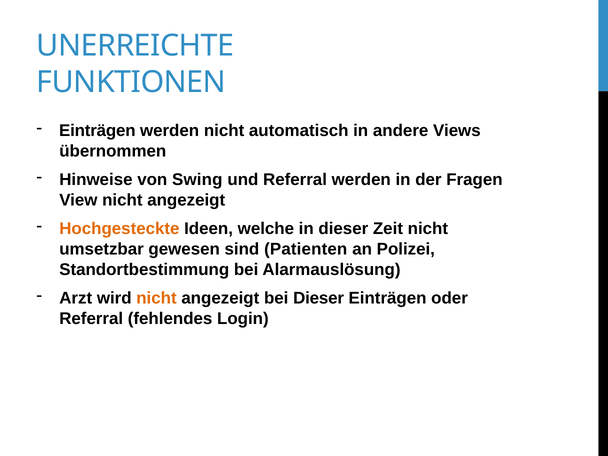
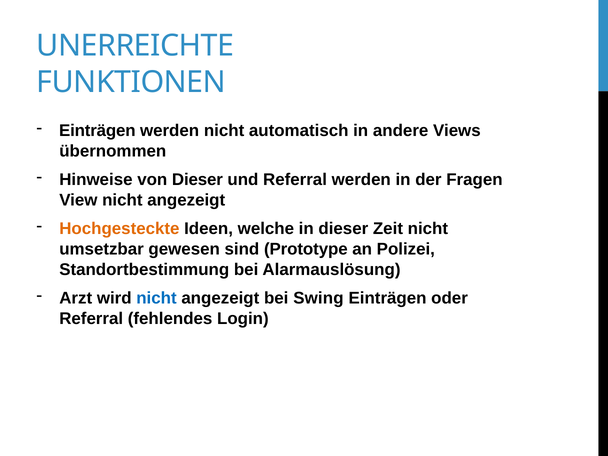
von Swing: Swing -> Dieser (197, 180)
Patienten: Patienten -> Prototype (306, 249)
nicht colour: orange -> blue (156, 298)
bei Dieser: Dieser -> Swing (318, 298)
